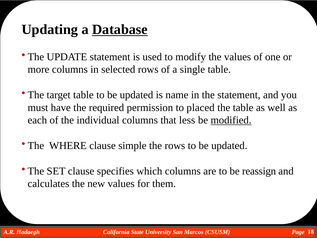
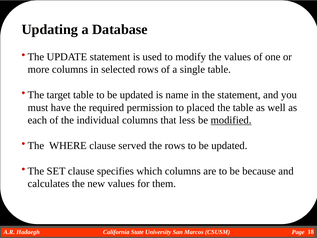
Database underline: present -> none (120, 29)
simple: simple -> served (132, 145)
reassign: reassign -> because (259, 171)
